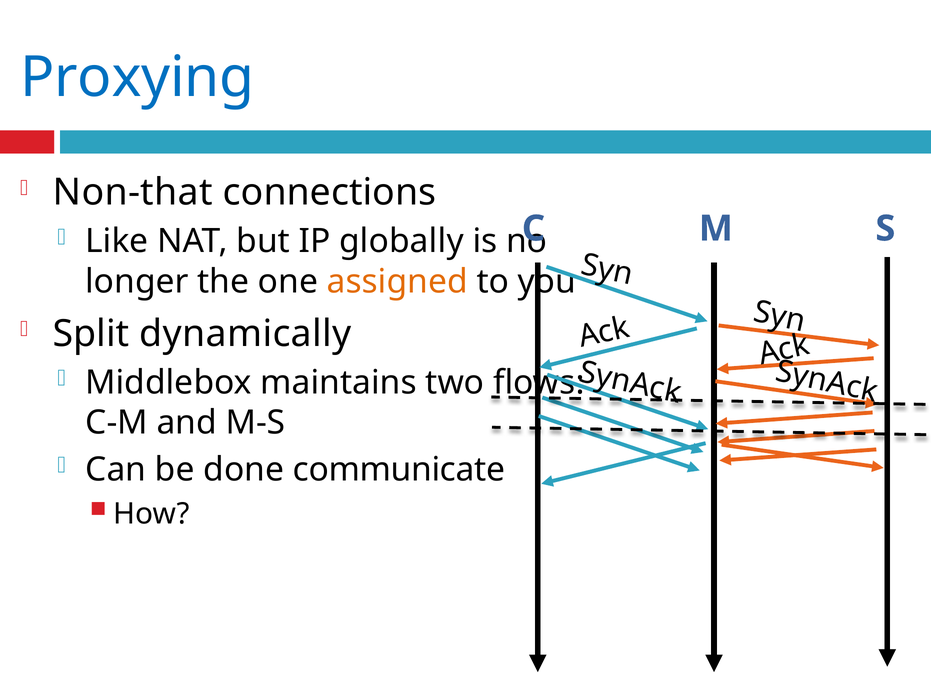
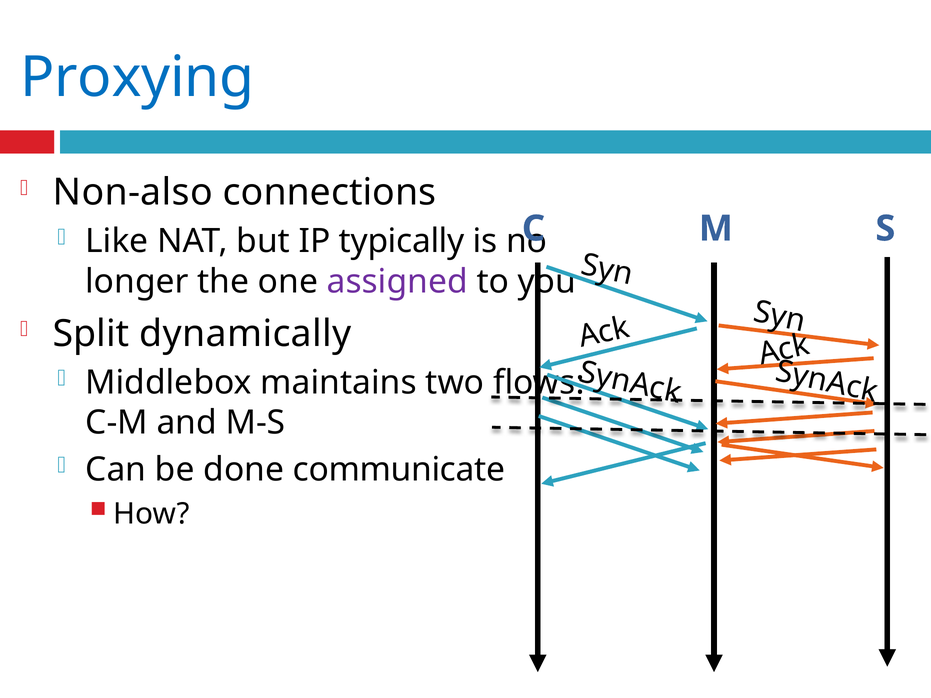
Non-that: Non-that -> Non-also (133, 193)
globally: globally -> typically (402, 241)
assigned colour: orange -> purple (397, 282)
